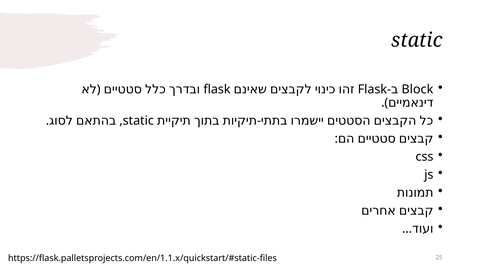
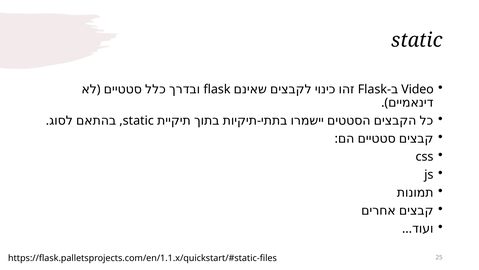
Block: Block -> Video (418, 89)
